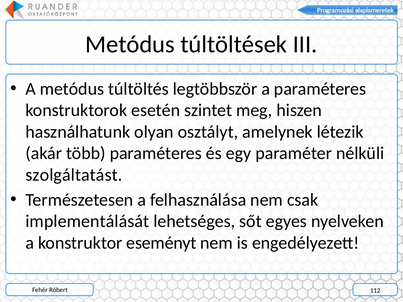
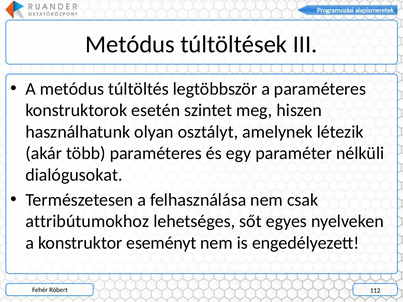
szolgáltatást: szolgáltatást -> dialógusokat (74, 175)
implementálását: implementálását -> attribútumokhoz (87, 222)
